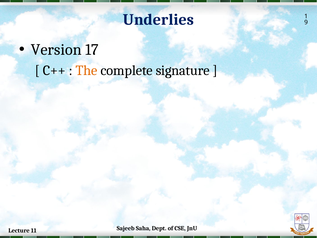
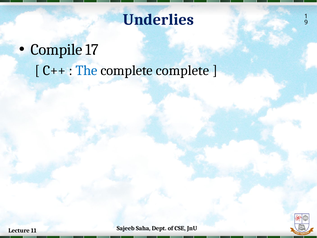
Version: Version -> Compile (56, 50)
The colour: orange -> blue (86, 70)
complete signature: signature -> complete (183, 70)
